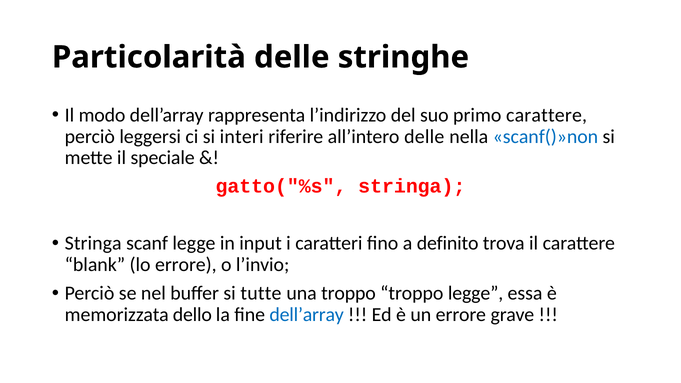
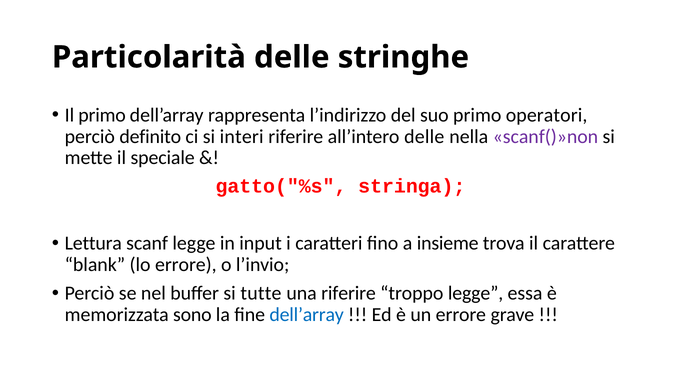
Il modo: modo -> primo (102, 115)
primo carattere: carattere -> operatori (547, 115)
leggersi: leggersi -> definito (150, 137)
scanf()»non colour: blue -> purple (545, 137)
Stringa: Stringa -> Lettura (93, 243)
definito: definito -> insieme (448, 243)
una troppo: troppo -> riferire (349, 293)
dello: dello -> sono (192, 315)
